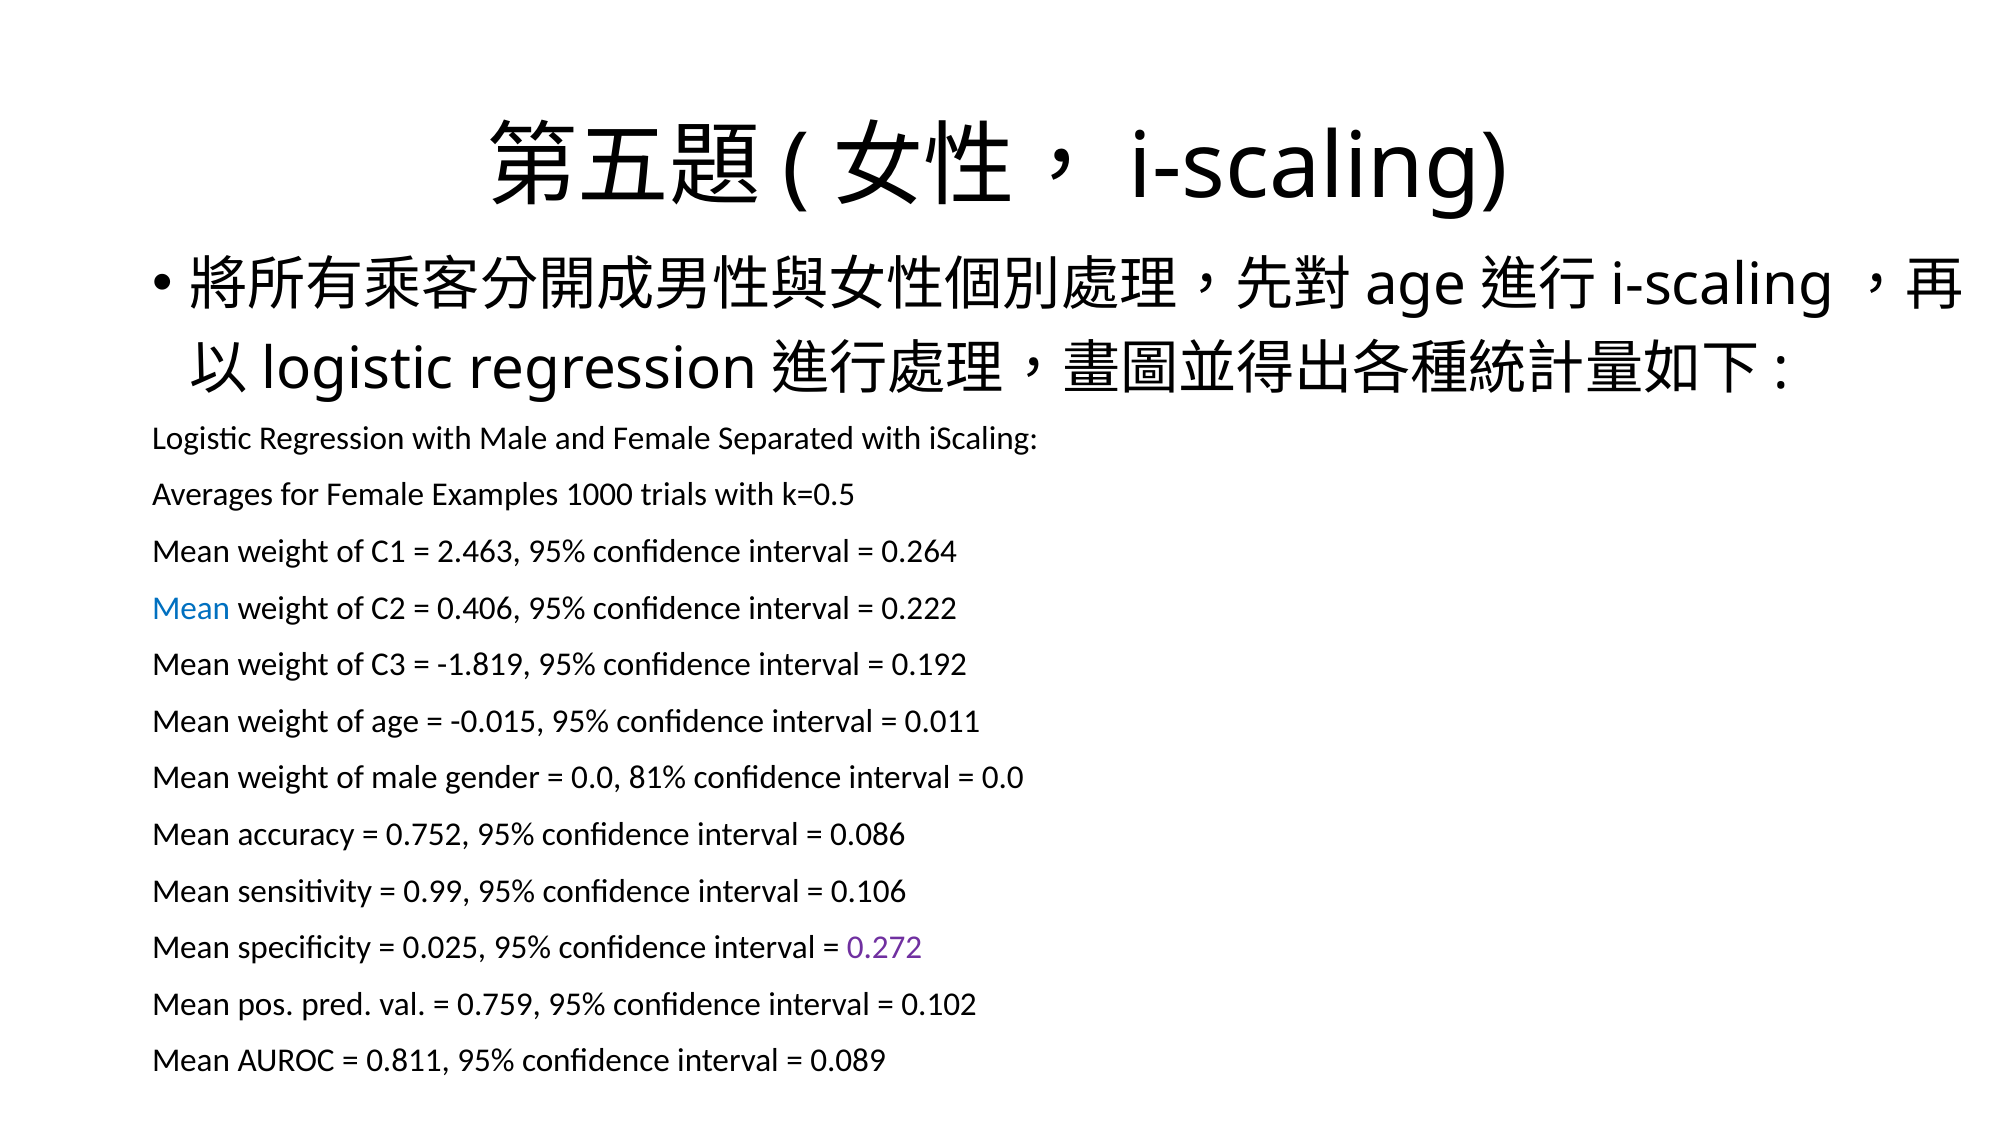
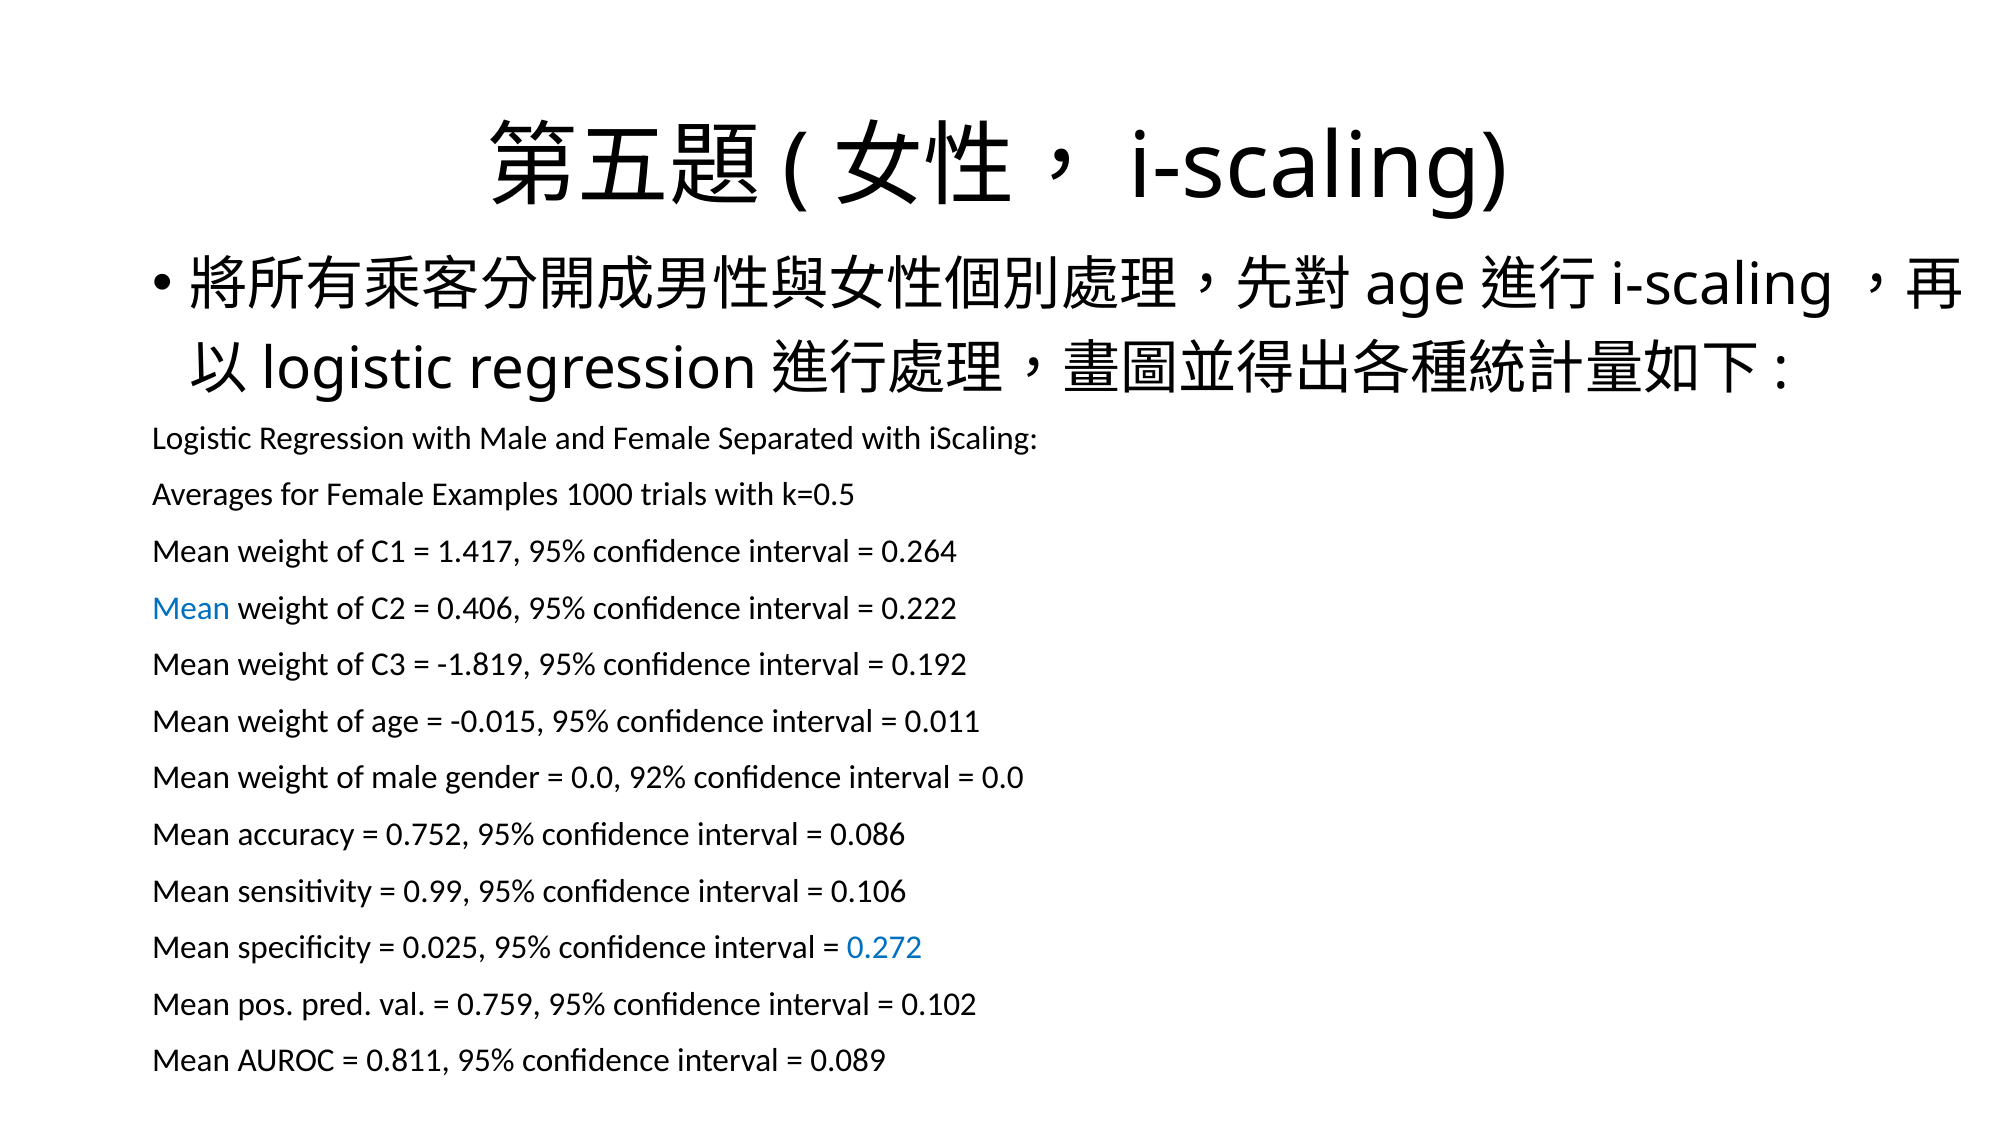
2.463: 2.463 -> 1.417 (479, 552)
81%: 81% -> 92% (658, 778)
0.272 colour: purple -> blue (885, 948)
